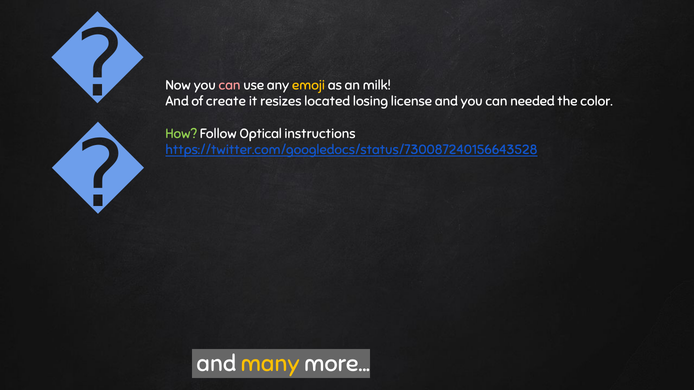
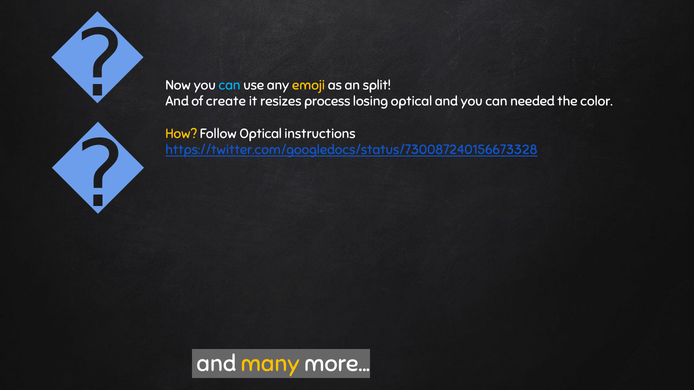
can colour: pink -> light blue (230, 85)
milk: milk -> split (377, 85)
located: located -> process (327, 102)
losing license: license -> optical (411, 102)
How colour: light green -> yellow (181, 134)
https://twitter.com/googledocs/status/730087240156643528: https://twitter.com/googledocs/status/730087240156643528 -> https://twitter.com/googledocs/status/730087240156673328 (351, 150)
